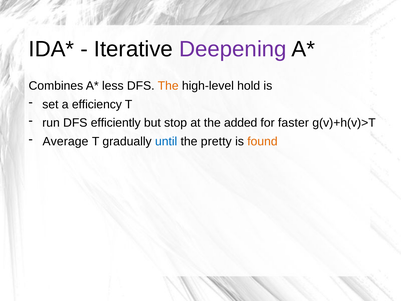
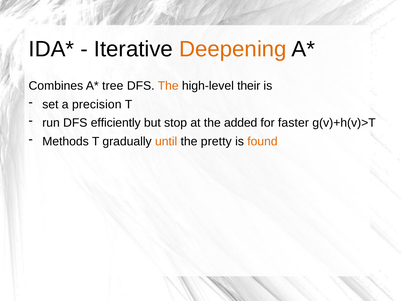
Deepening colour: purple -> orange (233, 49)
less: less -> tree (113, 86)
hold: hold -> their (249, 86)
efficiency: efficiency -> precision (97, 104)
Average: Average -> Methods (66, 141)
until colour: blue -> orange (166, 141)
